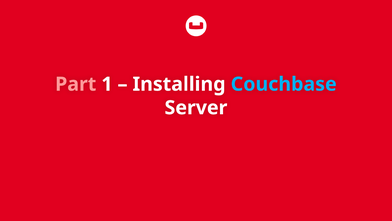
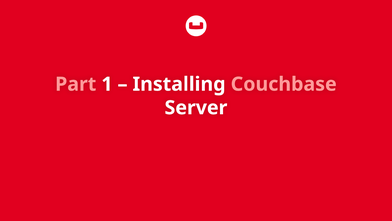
Couchbase colour: light blue -> pink (284, 84)
